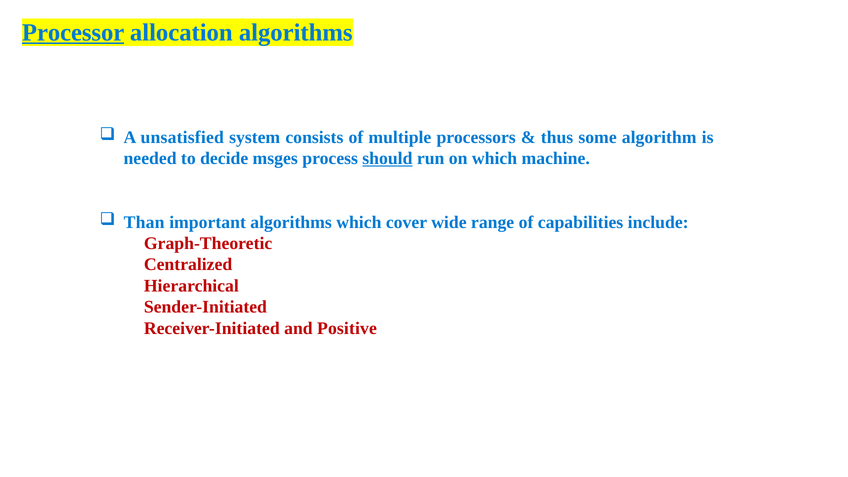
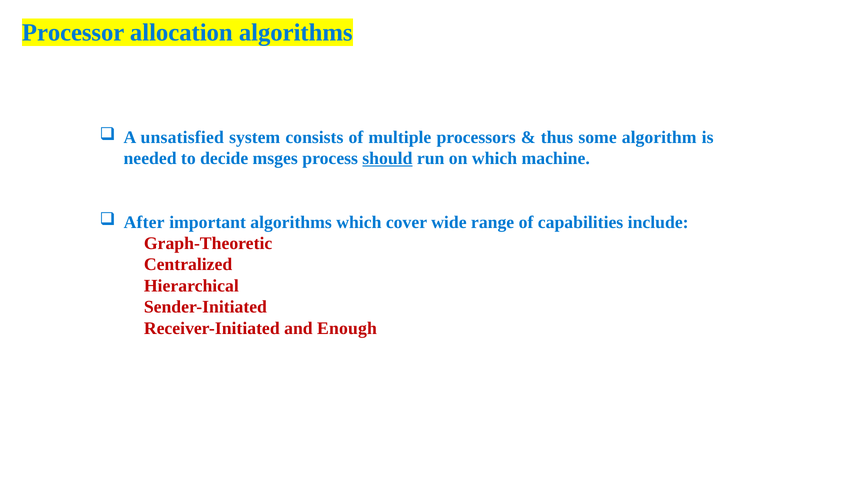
Processor underline: present -> none (73, 33)
Than: Than -> After (144, 222)
Positive: Positive -> Enough (347, 328)
